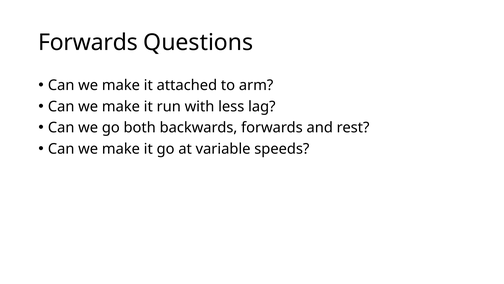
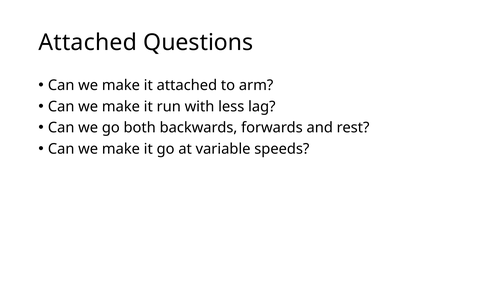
Forwards: Forwards -> Attached (88, 42)
